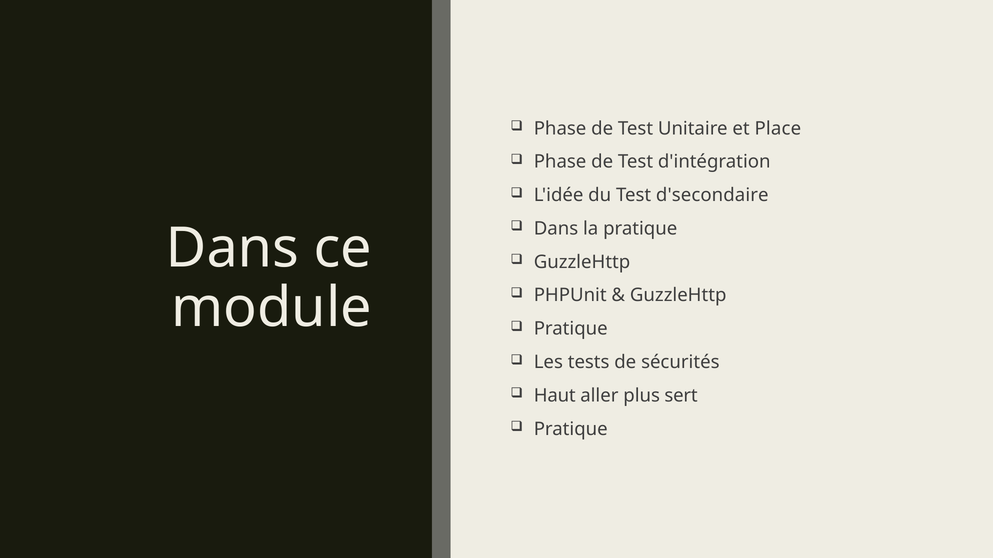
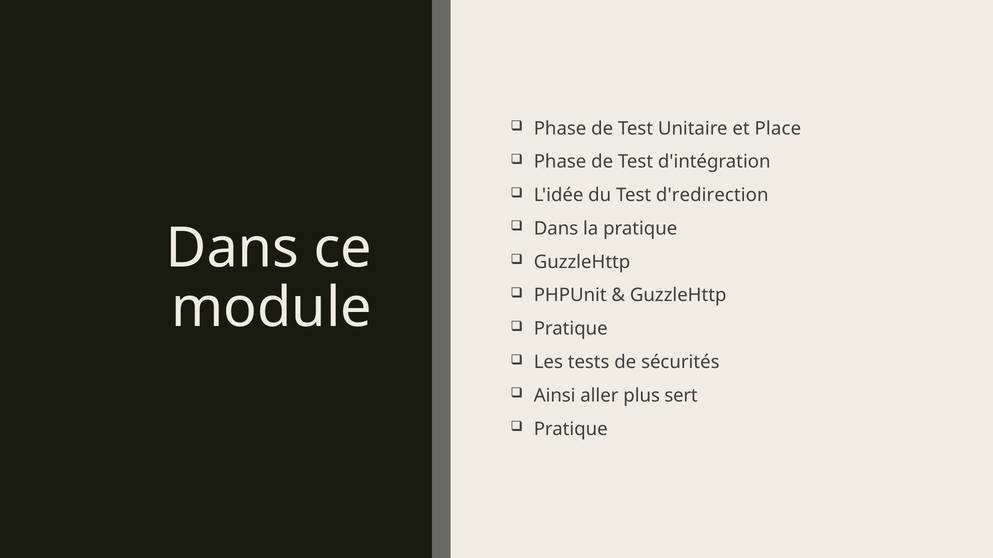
d'secondaire: d'secondaire -> d'redirection (712, 195)
Haut: Haut -> Ainsi (555, 396)
